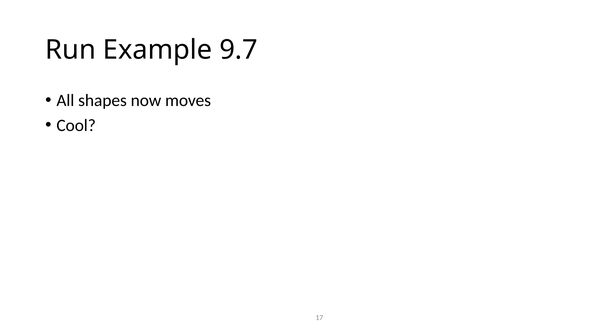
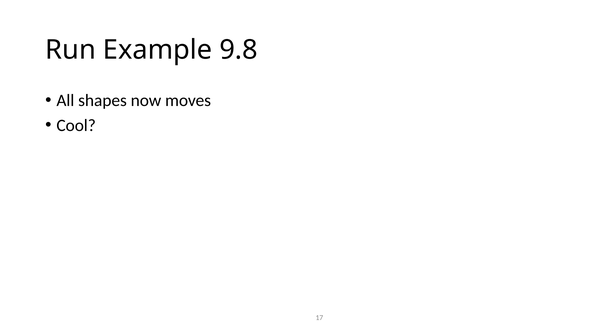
9.7: 9.7 -> 9.8 (239, 50)
